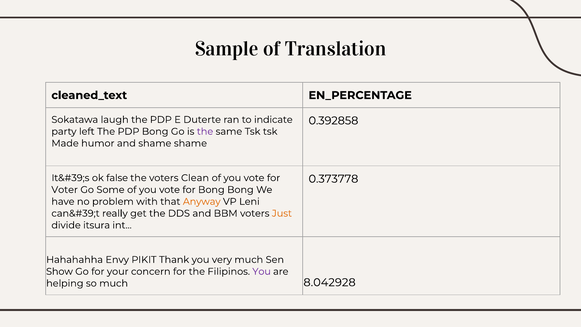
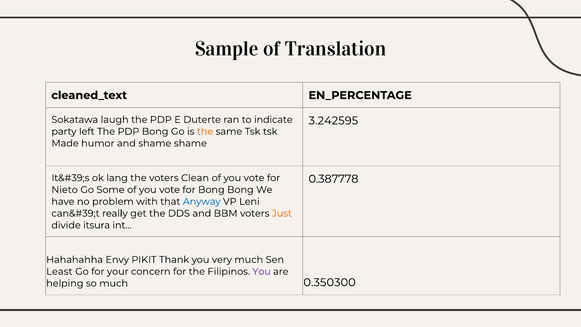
0.392858: 0.392858 -> 3.242595 (333, 121)
the colour: purple -> orange (205, 131)
false: false -> lang (117, 178)
0.373778: 0.373778 -> 0.387778 (333, 179)
Voter: Voter -> Nieto (65, 190)
Anyway colour: orange -> blue (202, 201)
Show: Show -> Least (59, 271)
8.042928: 8.042928 -> 0.350300 (330, 282)
